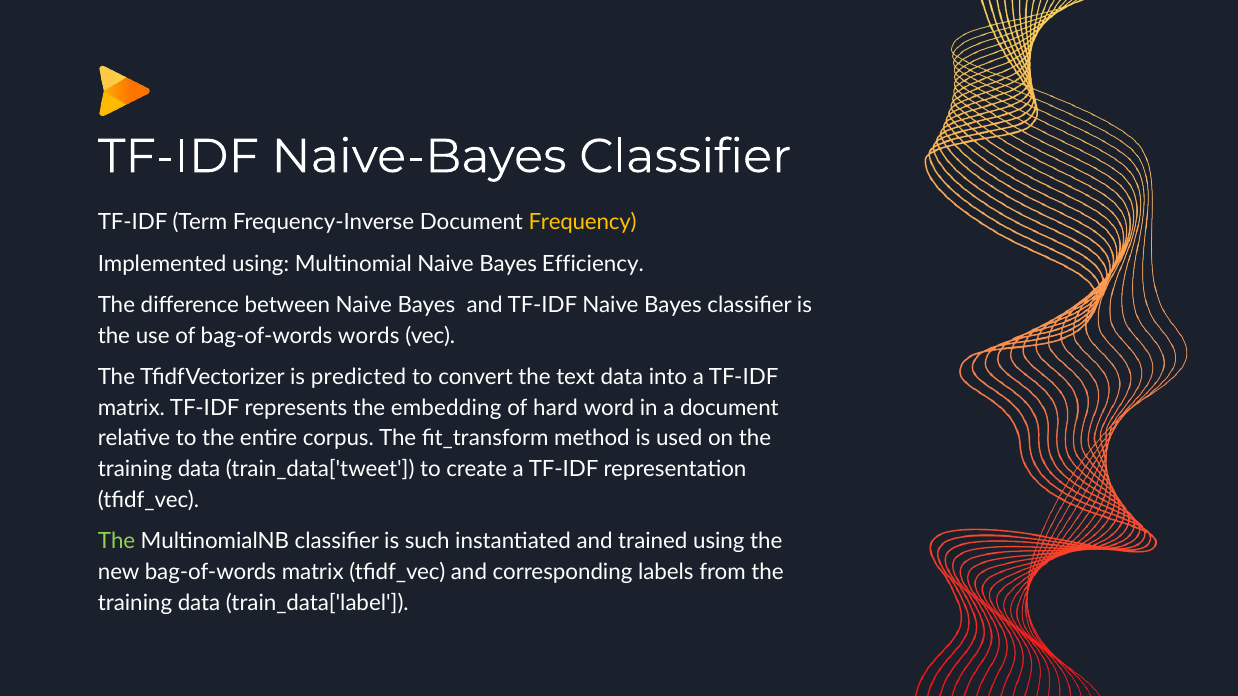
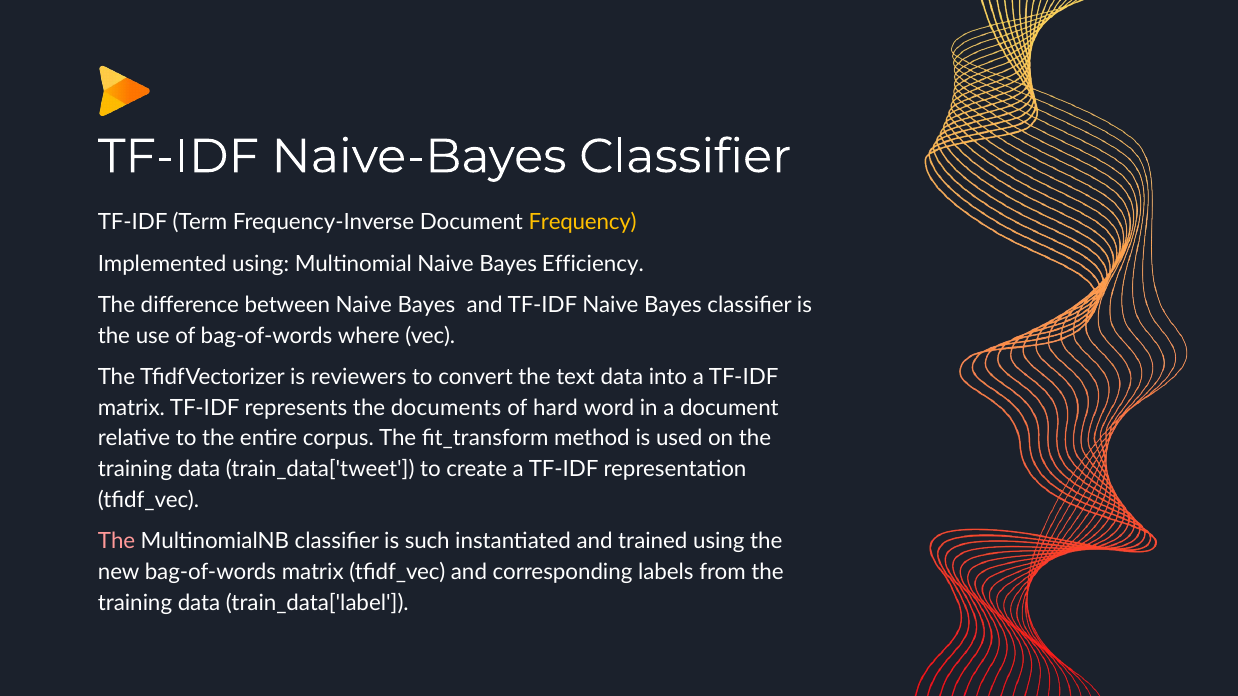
words: words -> where (369, 336)
predicted: predicted -> reviewers (359, 377)
embedding: embedding -> documents (446, 408)
The colour: light green -> pink (117, 542)
